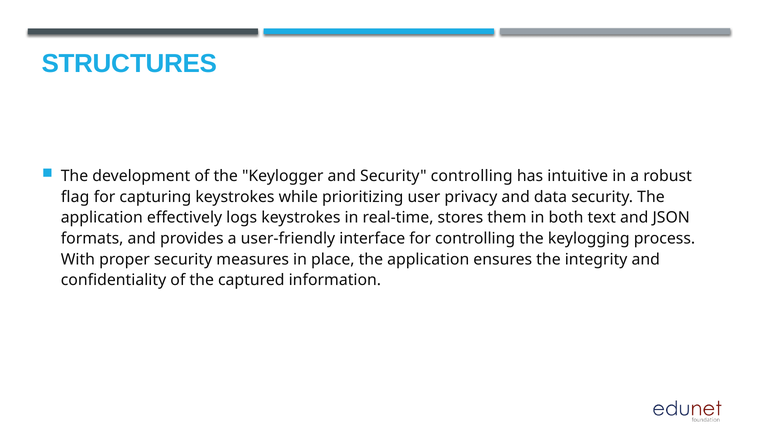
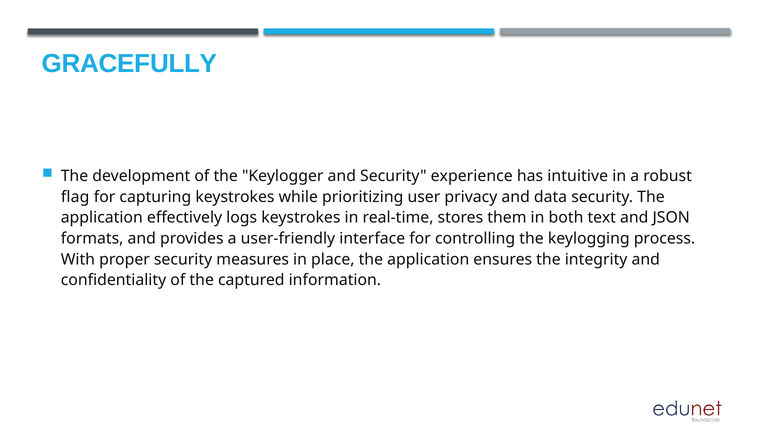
STRUCTURES: STRUCTURES -> GRACEFULLY (129, 64)
Security controlling: controlling -> experience (472, 176)
